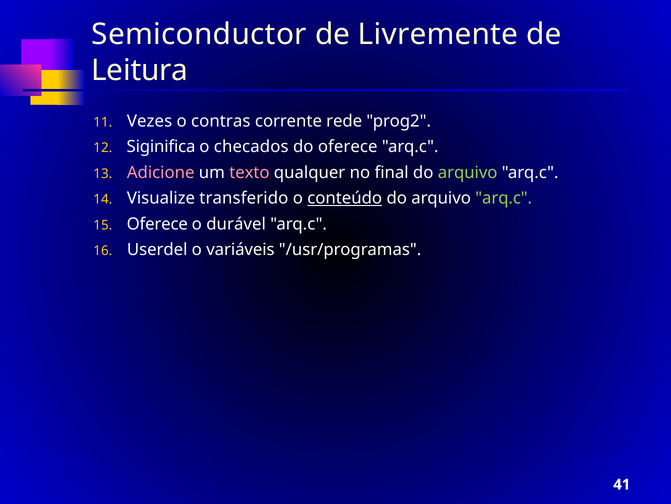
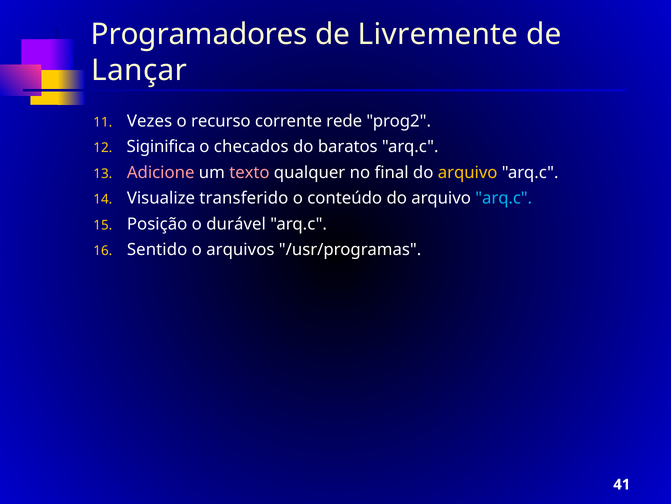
Semiconductor: Semiconductor -> Programadores (199, 35)
Leitura: Leitura -> Lançar (139, 70)
contras: contras -> recurso (221, 121)
do oferece: oferece -> baratos (348, 147)
arquivo colour: light green -> yellow (468, 172)
conteúdo underline: present -> none (345, 198)
arq.c colour: light green -> light blue (504, 198)
Oferece: Oferece -> Posição (157, 224)
Userdel: Userdel -> Sentido (157, 250)
variáveis: variáveis -> arquivos (240, 250)
